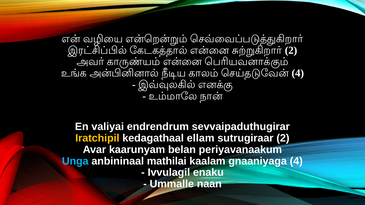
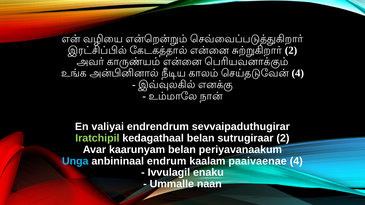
Iratchipil colour: yellow -> light green (97, 138)
kedagathaal ellam: ellam -> belan (201, 138)
mathilai: mathilai -> endrum (167, 161)
gnaaniyaga: gnaaniyaga -> paaivaenae (258, 161)
